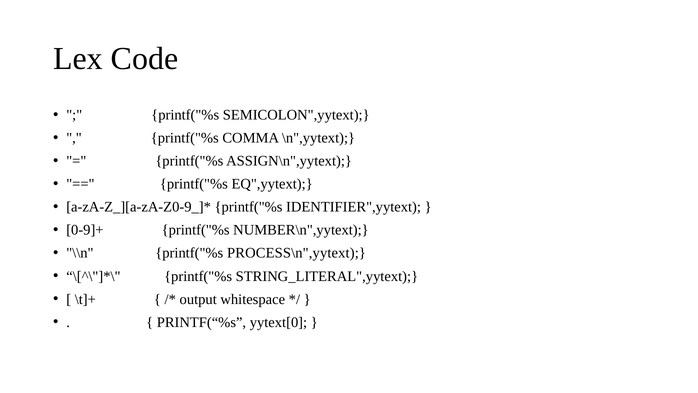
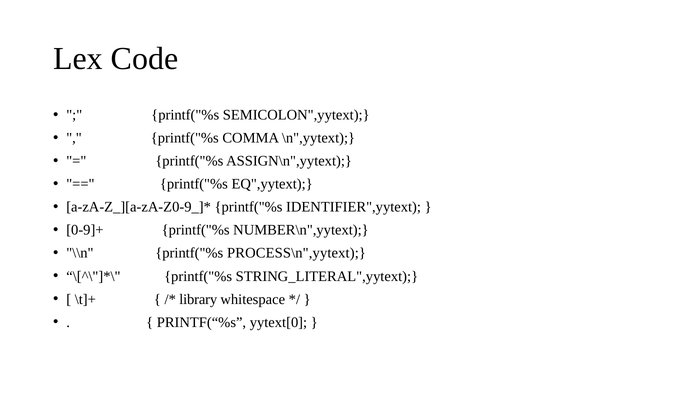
output: output -> library (198, 299)
